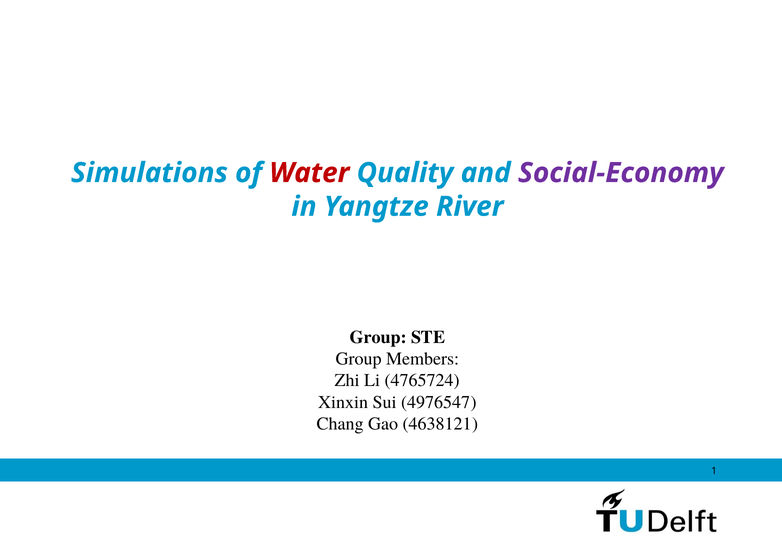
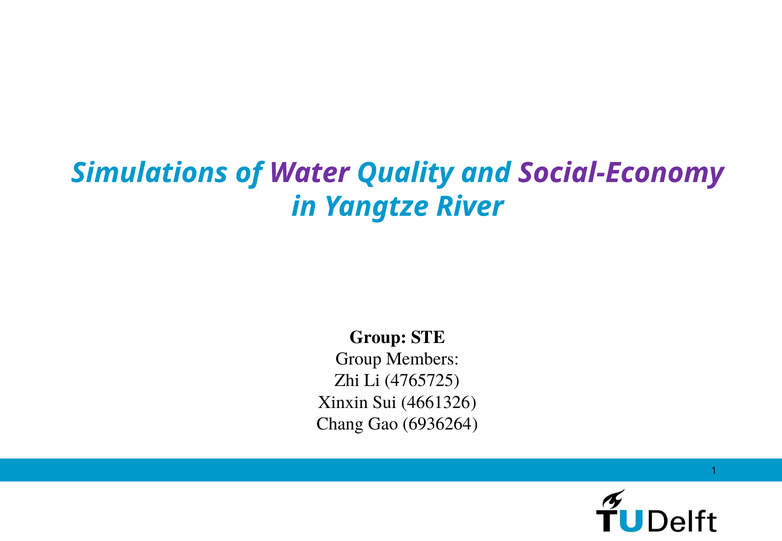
Water colour: red -> purple (309, 173)
4765724: 4765724 -> 4765725 (422, 381)
4976547: 4976547 -> 4661326 (439, 402)
4638121: 4638121 -> 6936264 (440, 424)
